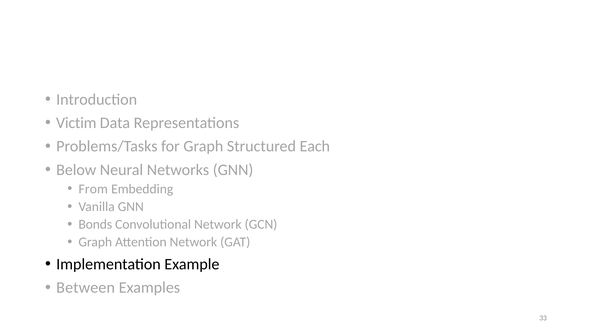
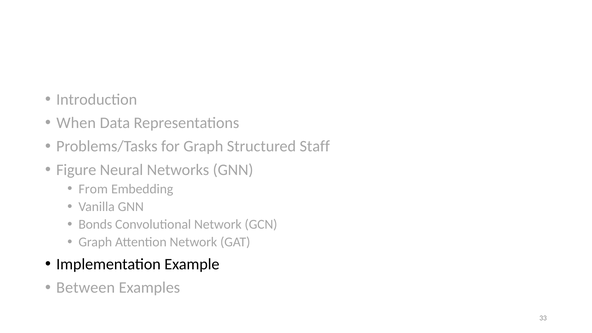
Victim: Victim -> When (76, 123)
Each: Each -> Staff (315, 146)
Below: Below -> Figure (76, 170)
